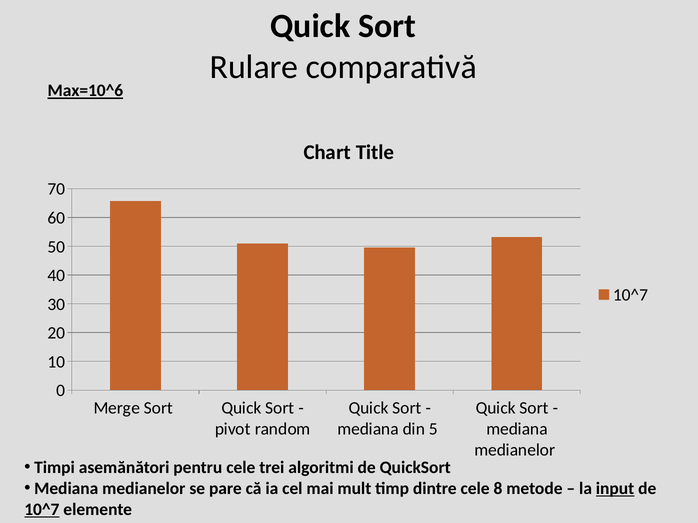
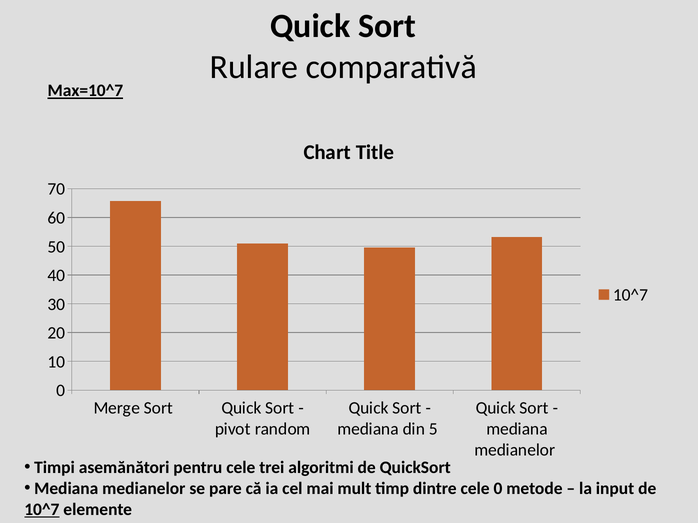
Max=10^6: Max=10^6 -> Max=10^7 (85, 91)
cele 8: 8 -> 0 (498, 489)
input underline: present -> none (615, 489)
